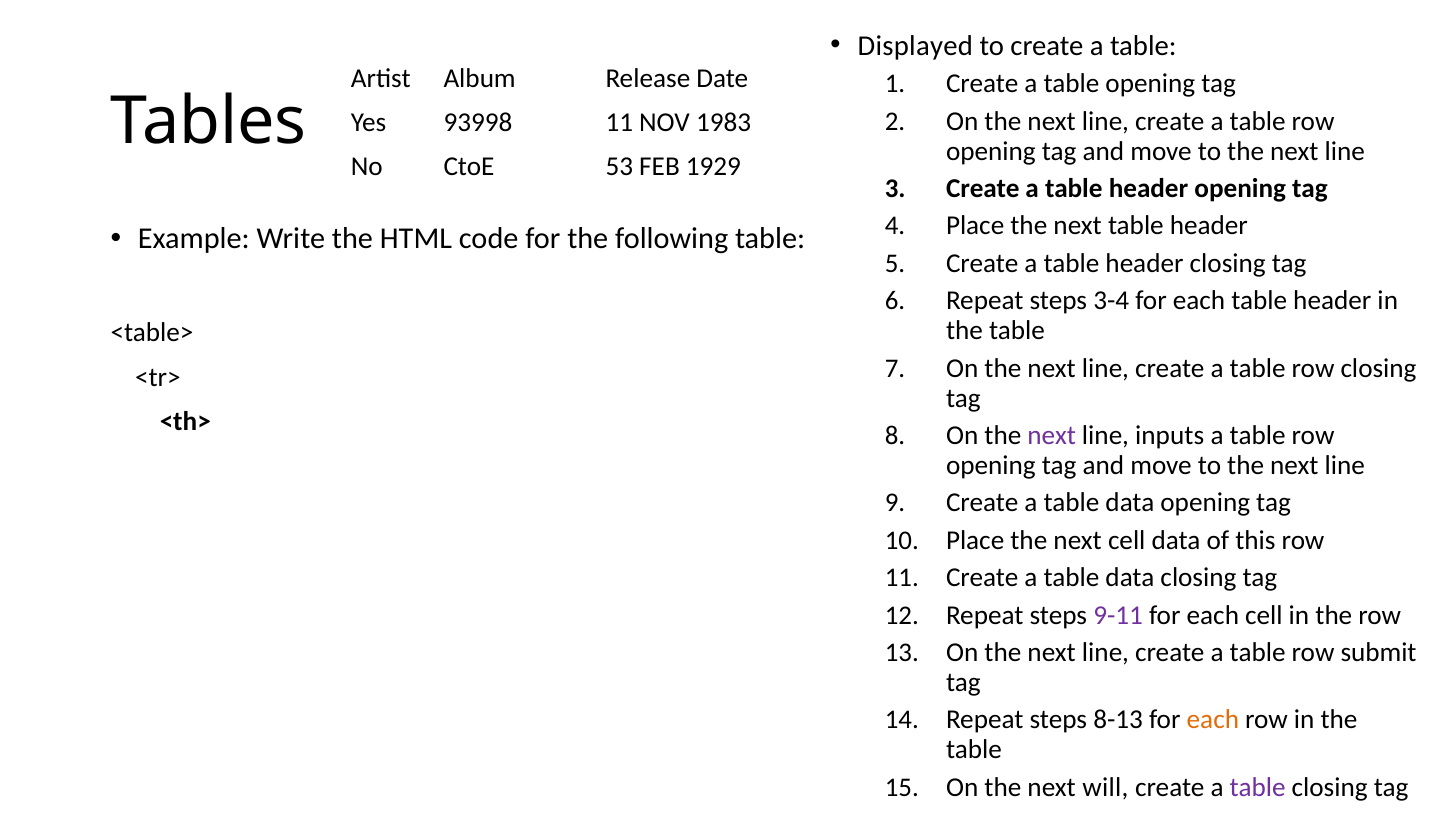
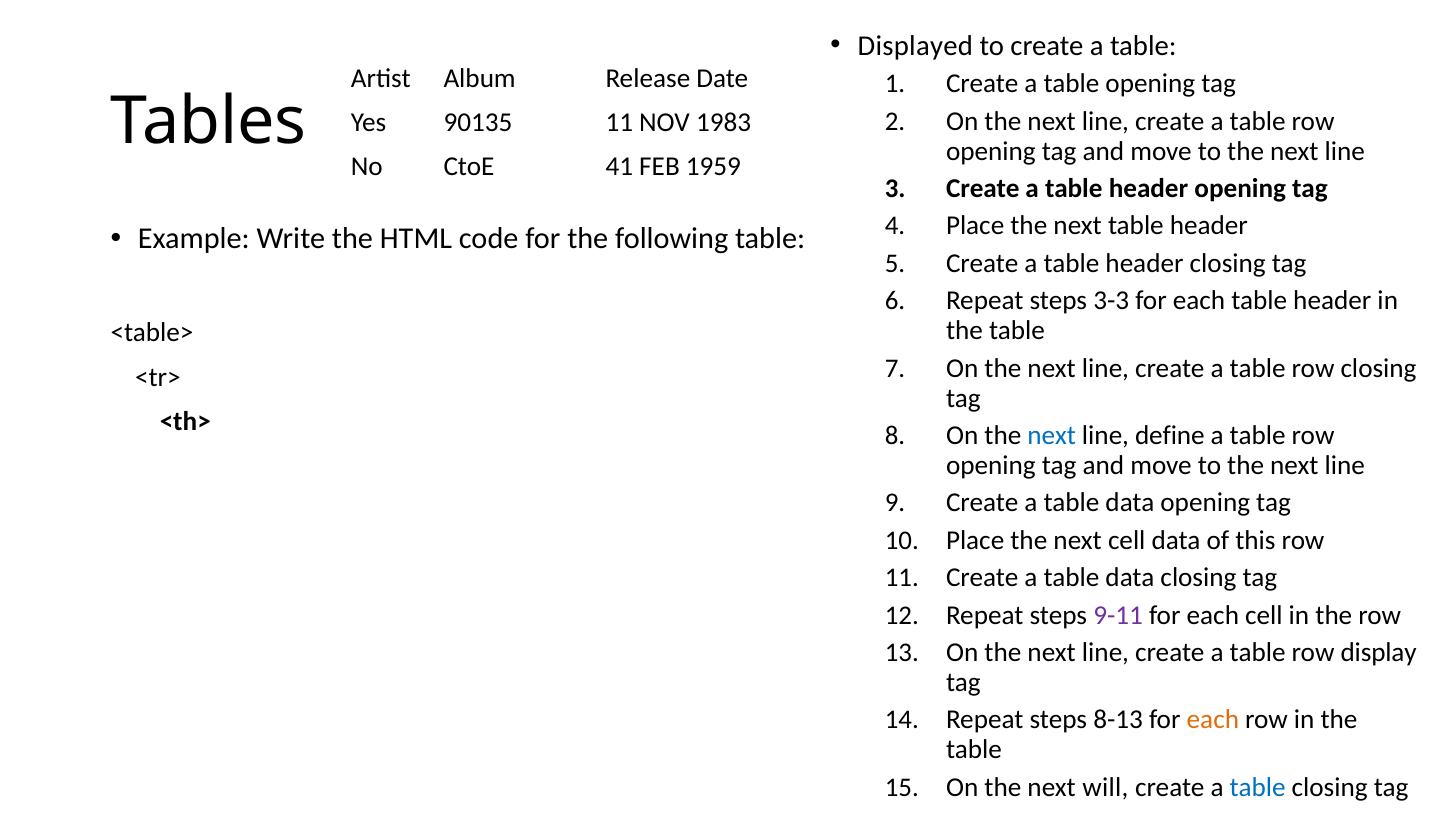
93998: 93998 -> 90135 (478, 123)
53: 53 -> 41 (619, 167)
1929: 1929 -> 1959 (713, 167)
3-4: 3-4 -> 3-3 (1111, 301)
next colour: purple -> blue (1052, 436)
inputs: inputs -> define (1170, 436)
submit: submit -> display (1379, 653)
table colour: purple -> blue (1258, 787)
